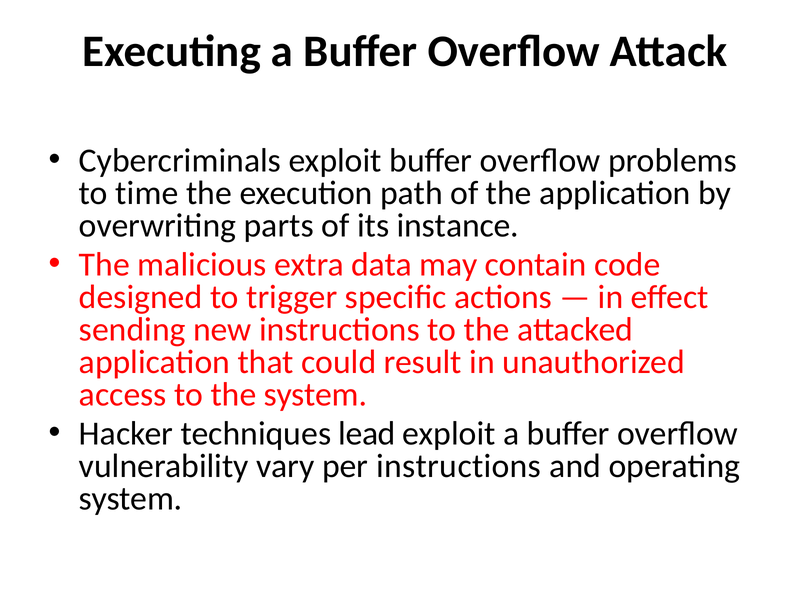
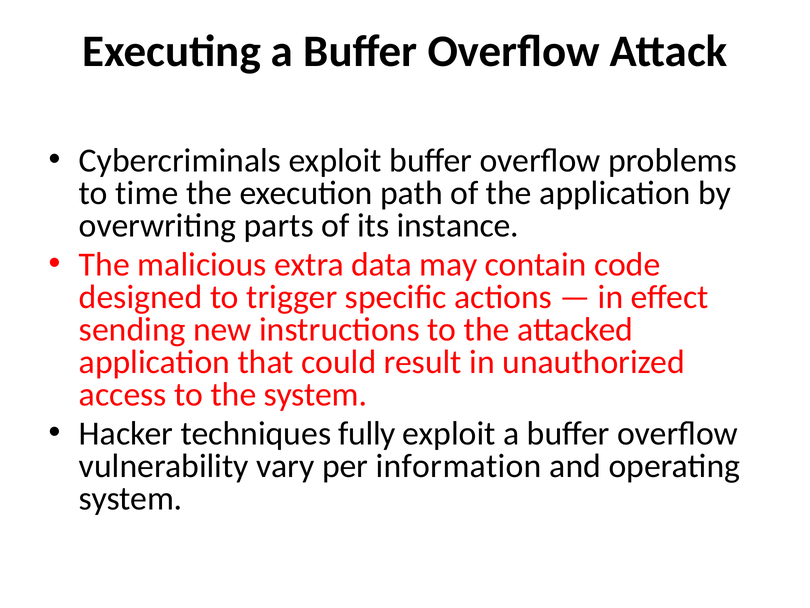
lead: lead -> fully (367, 433)
per instructions: instructions -> information (459, 466)
